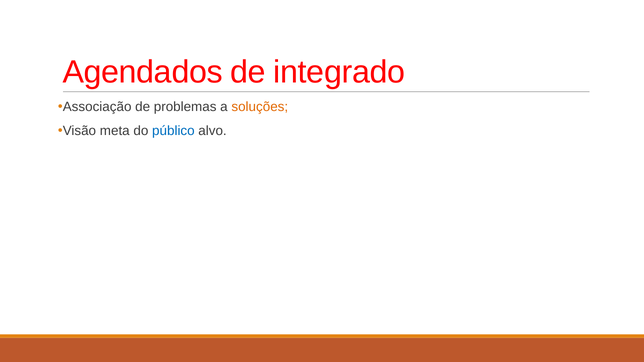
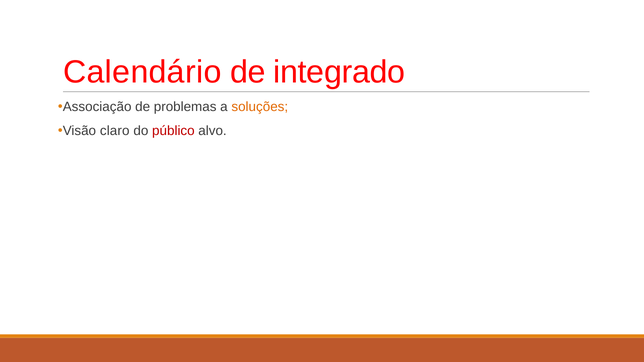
Agendados: Agendados -> Calendário (142, 72)
meta: meta -> claro (115, 131)
público colour: blue -> red (173, 131)
